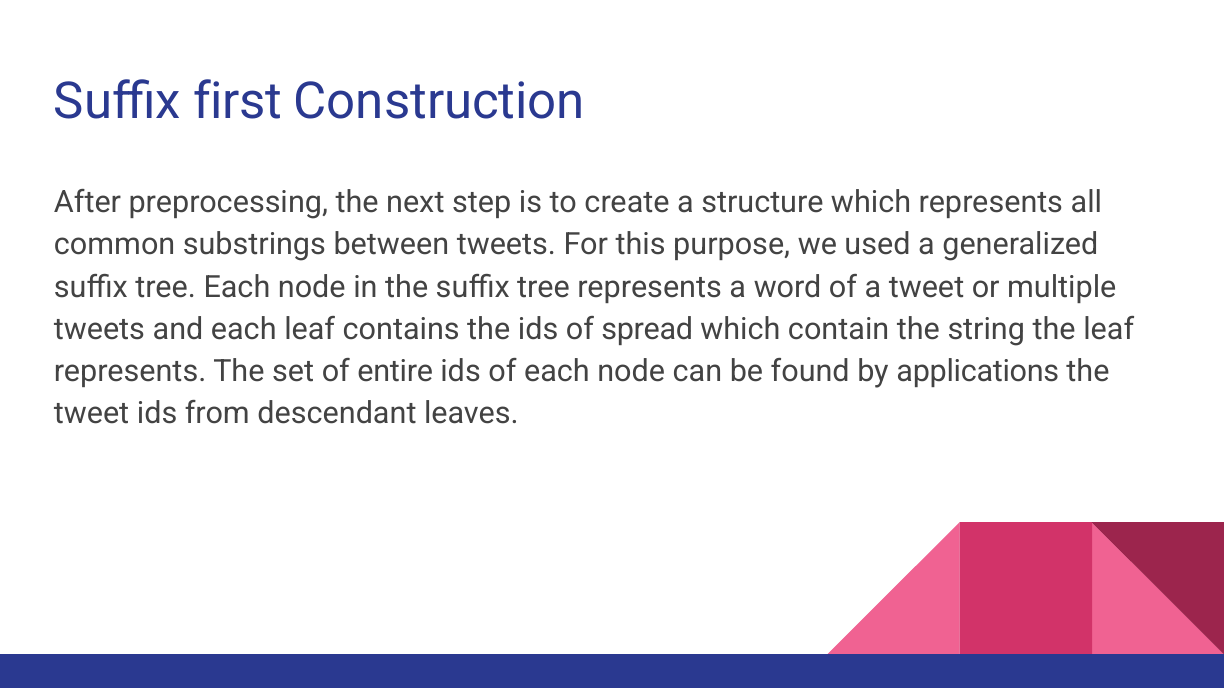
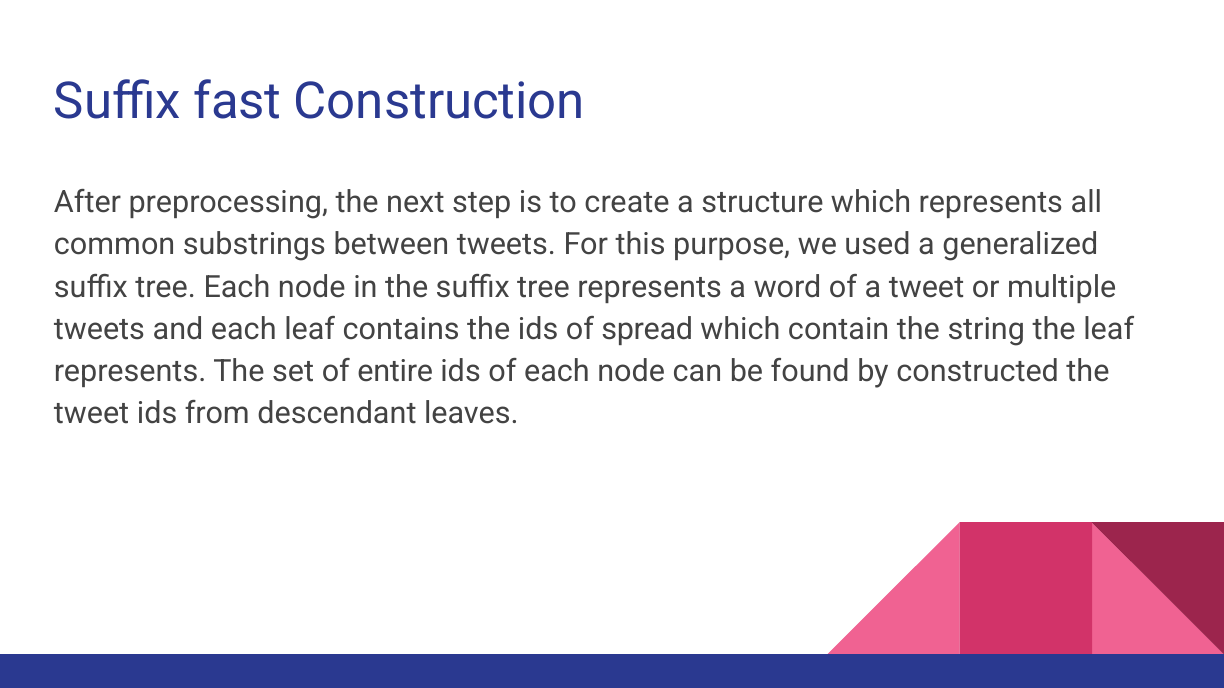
first: first -> fast (237, 101)
applications: applications -> constructed (978, 372)
